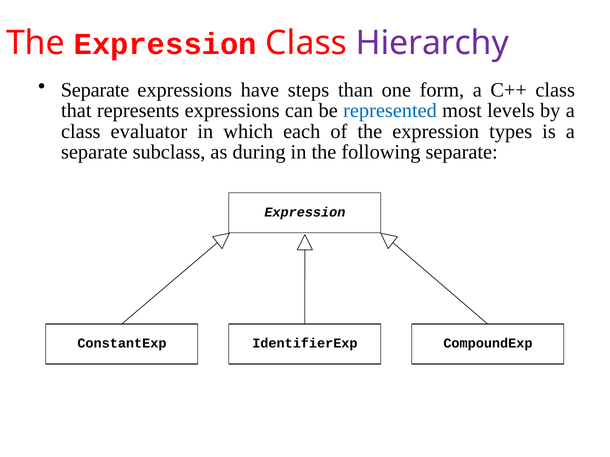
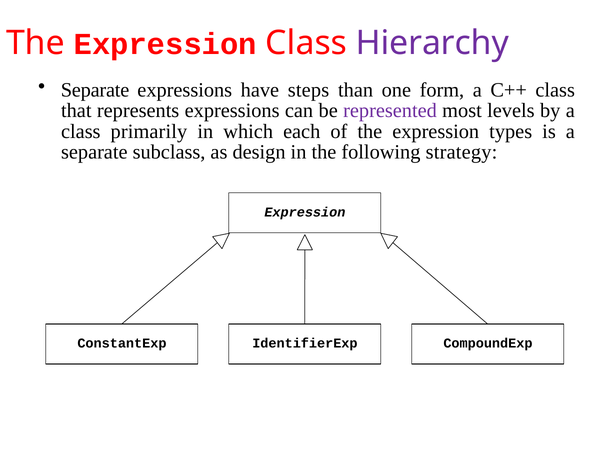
represented colour: blue -> purple (390, 111)
evaluator: evaluator -> primarily (149, 131)
during: during -> design (259, 152)
following separate: separate -> strategy (462, 152)
